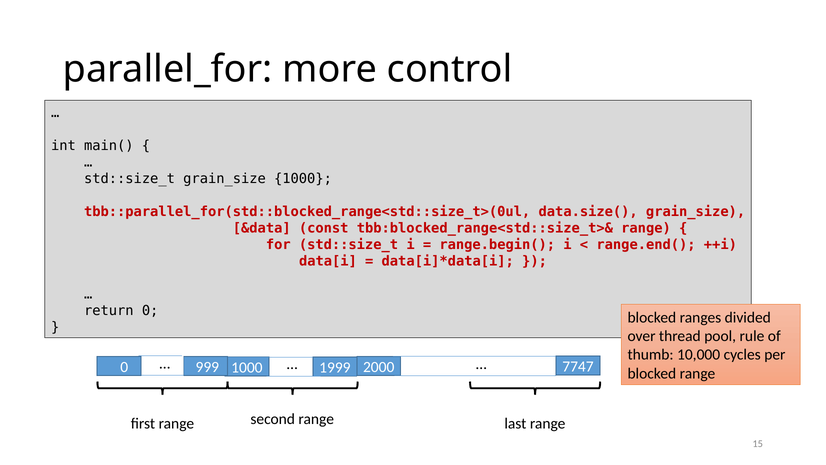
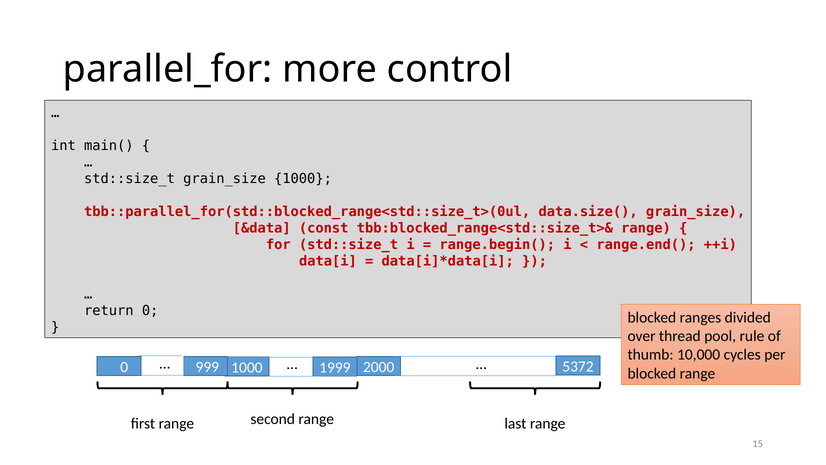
7747: 7747 -> 5372 (578, 366)
